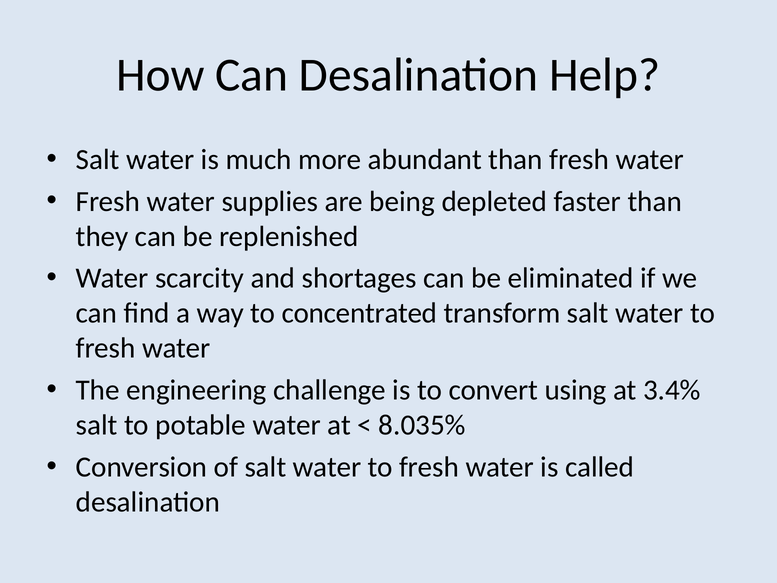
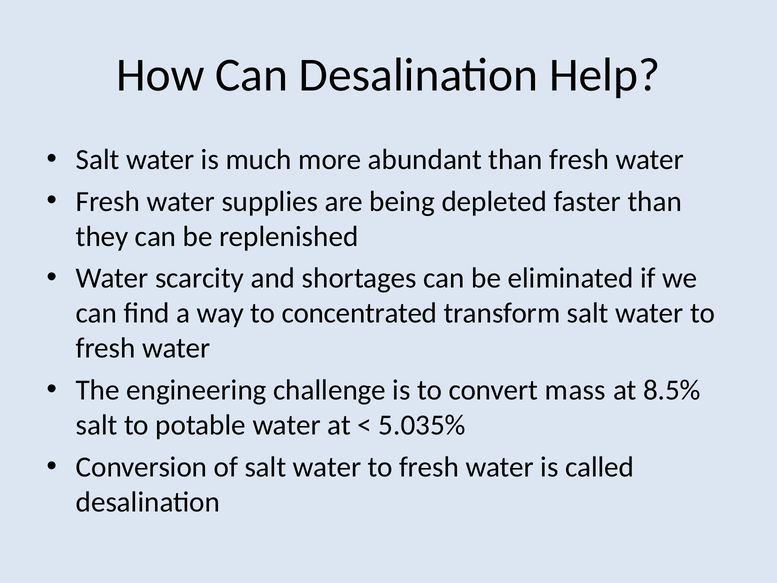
using: using -> mass (575, 390)
3.4%: 3.4% -> 8.5% (672, 390)
8.035%: 8.035% -> 5.035% (422, 425)
